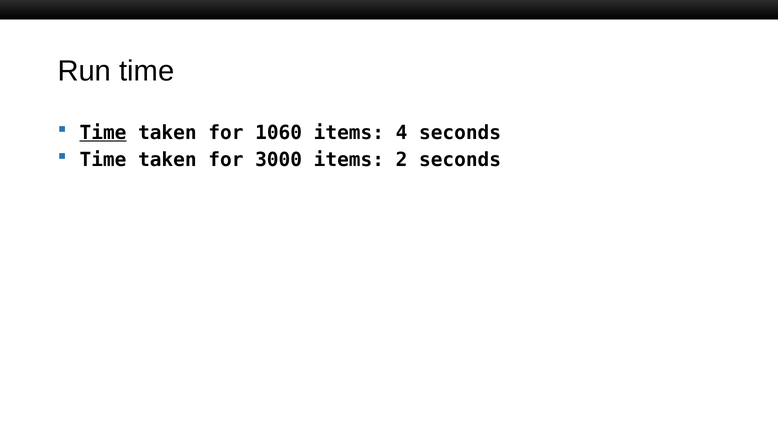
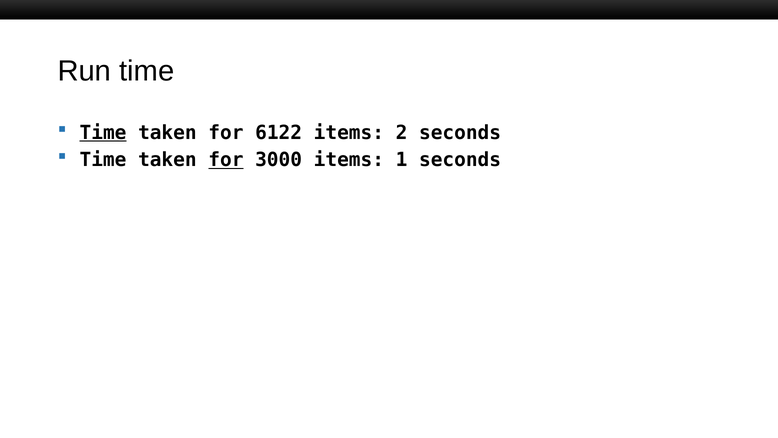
1060: 1060 -> 6122 (279, 133)
4: 4 -> 2 (402, 133)
for underline: none -> present (226, 160)
2: 2 -> 1 (402, 160)
